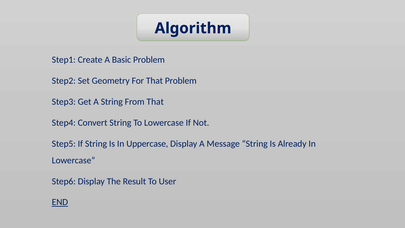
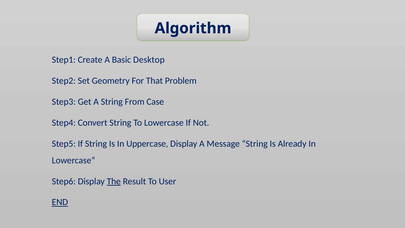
Basic Problem: Problem -> Desktop (149, 60)
From That: That -> Case (155, 102)
The underline: none -> present (114, 181)
